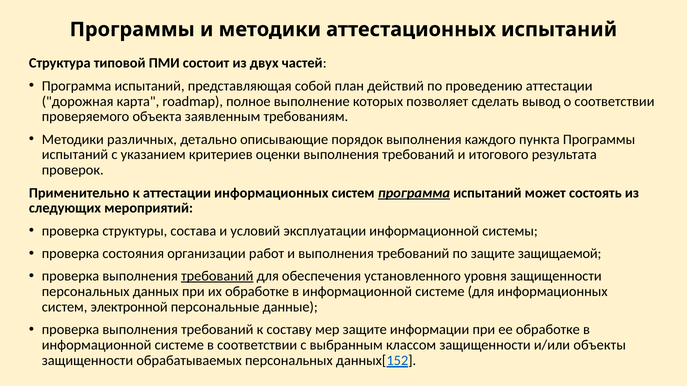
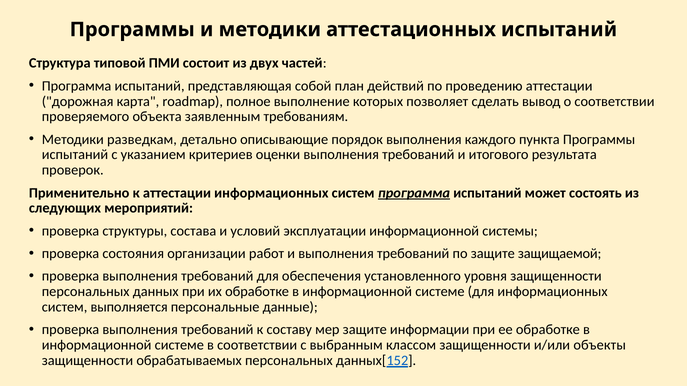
различных: различных -> разведкам (142, 139)
требований underline: present -> none (217, 276)
электронной: электронной -> выполняется (129, 307)
